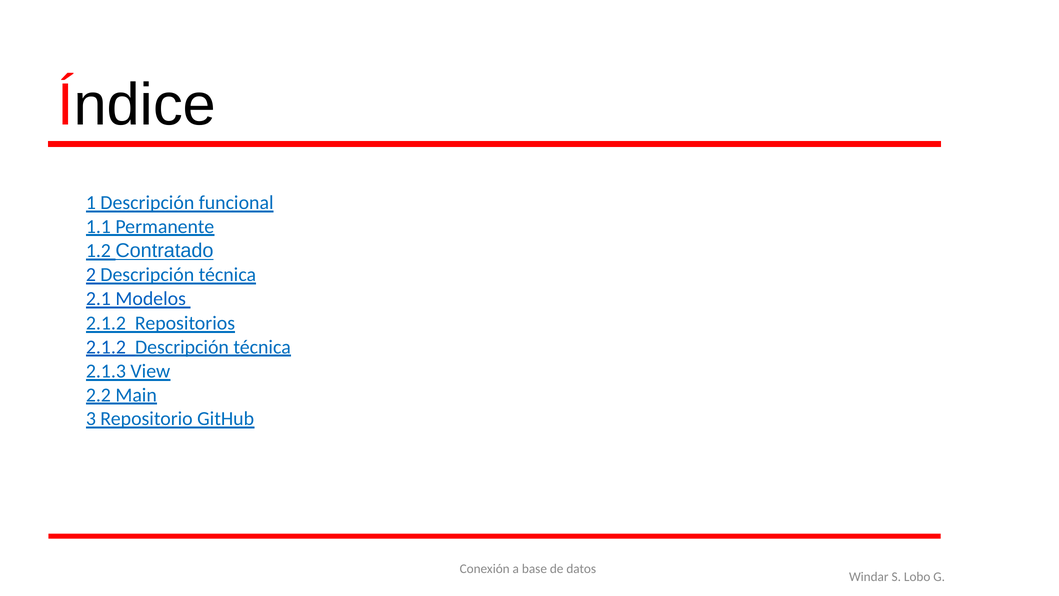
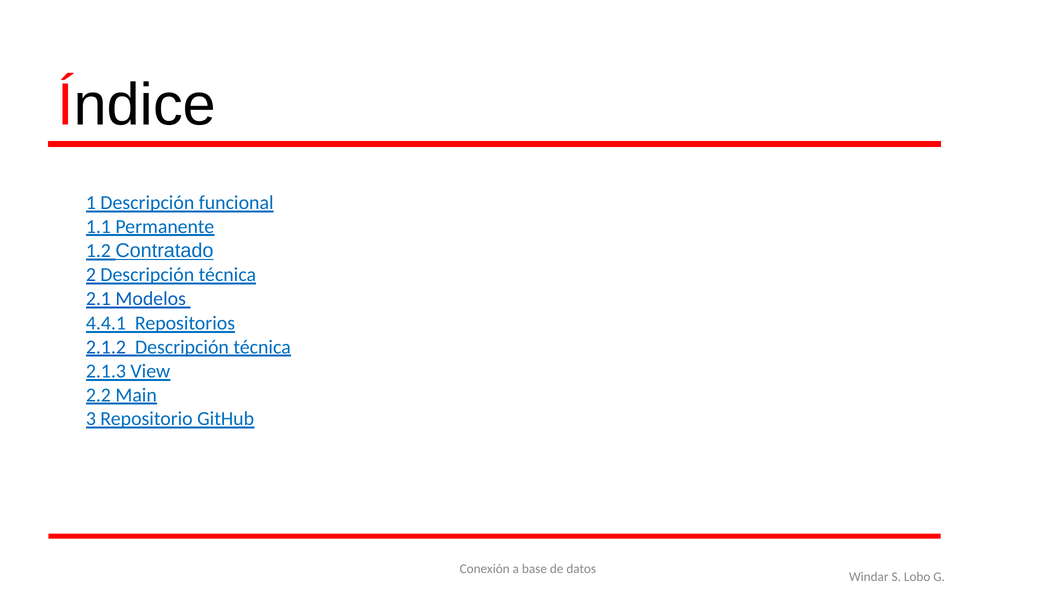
2.1.2: 2.1.2 -> 4.4.1 (106, 323)
